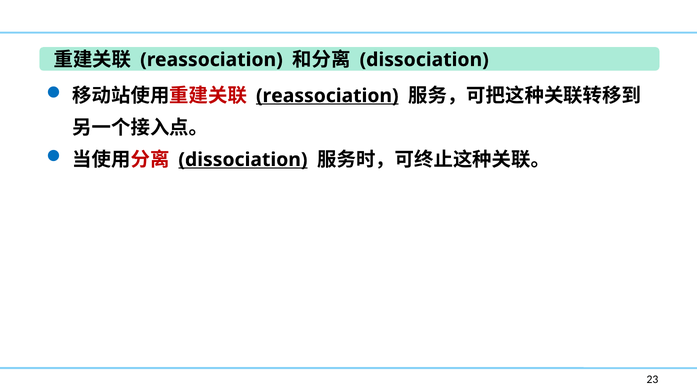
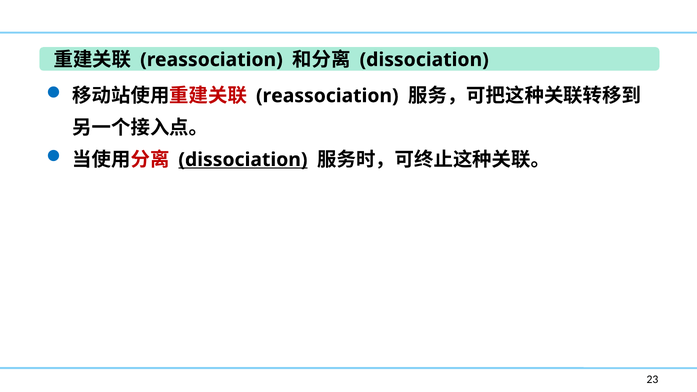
reassociation underline: present -> none (327, 96)
